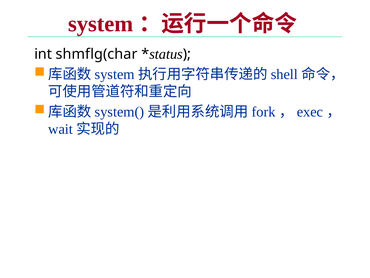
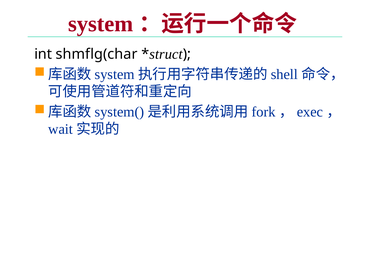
status: status -> struct (166, 54)
